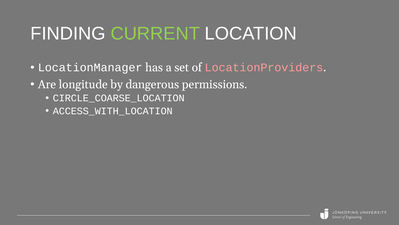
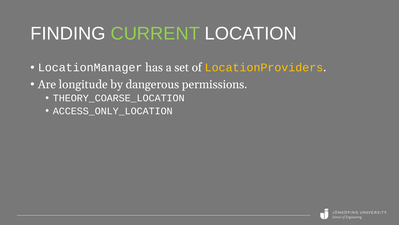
LocationProviders colour: pink -> yellow (264, 67)
CIRCLE_COARSE_LOCATION: CIRCLE_COARSE_LOCATION -> THEORY_COARSE_LOCATION (119, 98)
ACCESS_WITH_LOCATION: ACCESS_WITH_LOCATION -> ACCESS_ONLY_LOCATION (113, 111)
